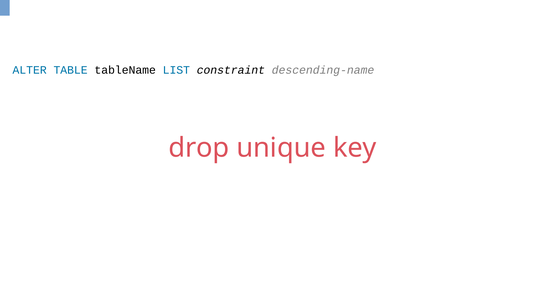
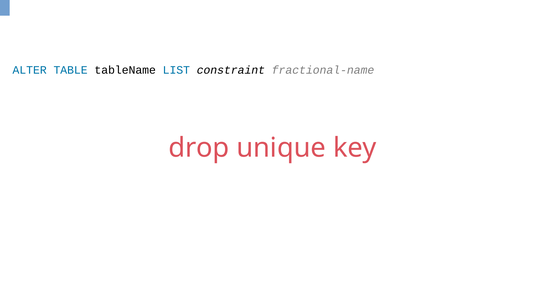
descending-name: descending-name -> fractional-name (323, 70)
